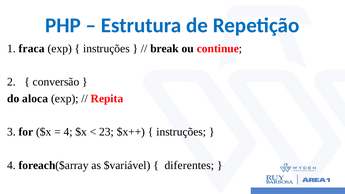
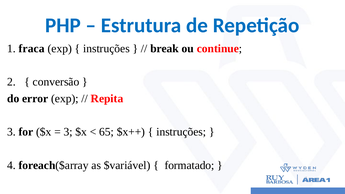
aloca: aloca -> error (35, 99)
4: 4 -> 3 (68, 132)
23: 23 -> 65 (107, 132)
diferentes: diferentes -> formatado (189, 165)
